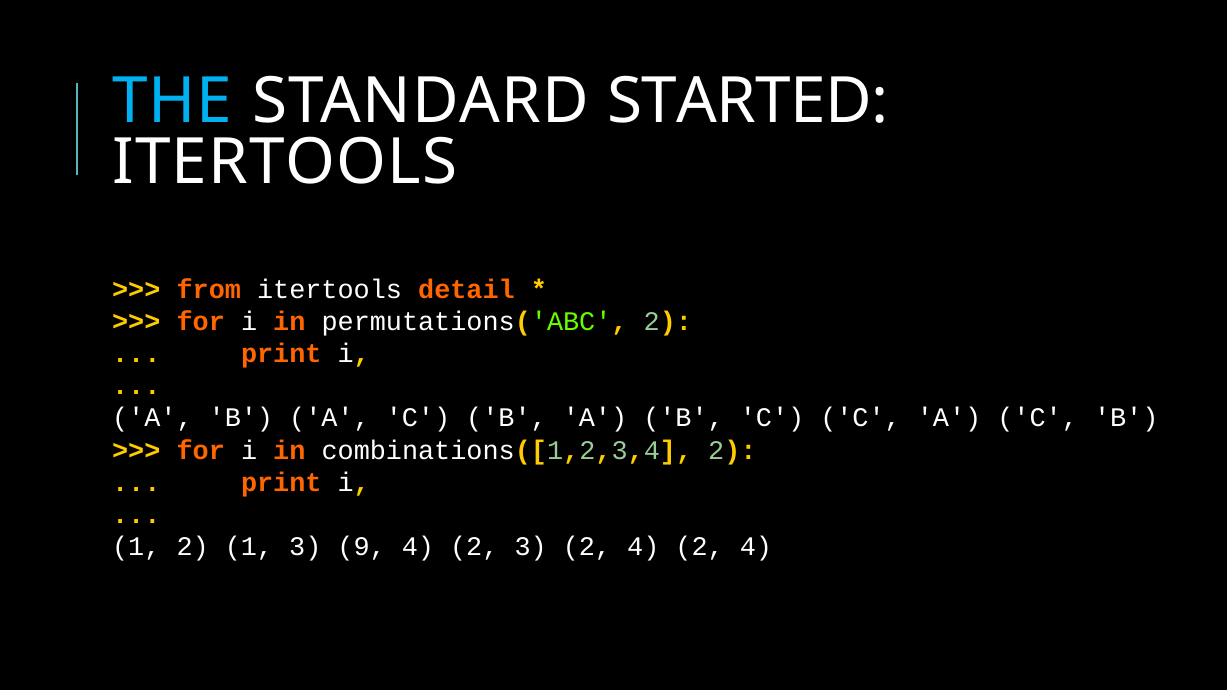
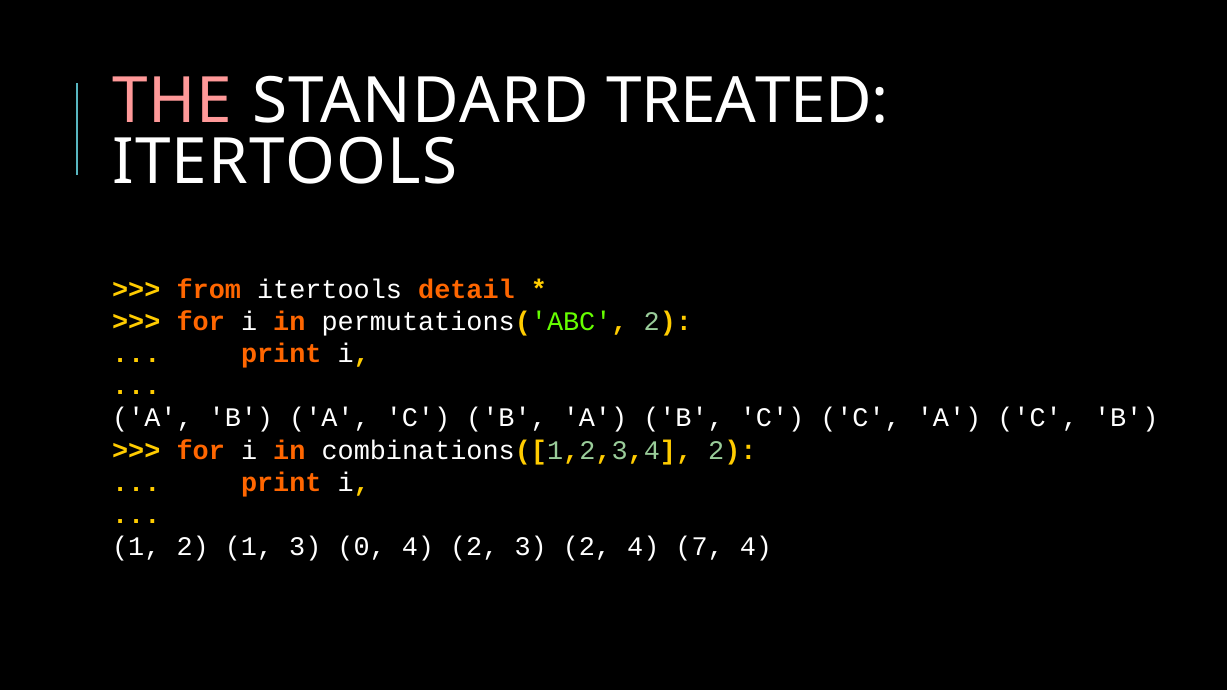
THE colour: light blue -> pink (172, 101)
STARTED: STARTED -> TREATED (748, 101)
9: 9 -> 0 (362, 547)
2 4 2: 2 -> 7 (700, 547)
